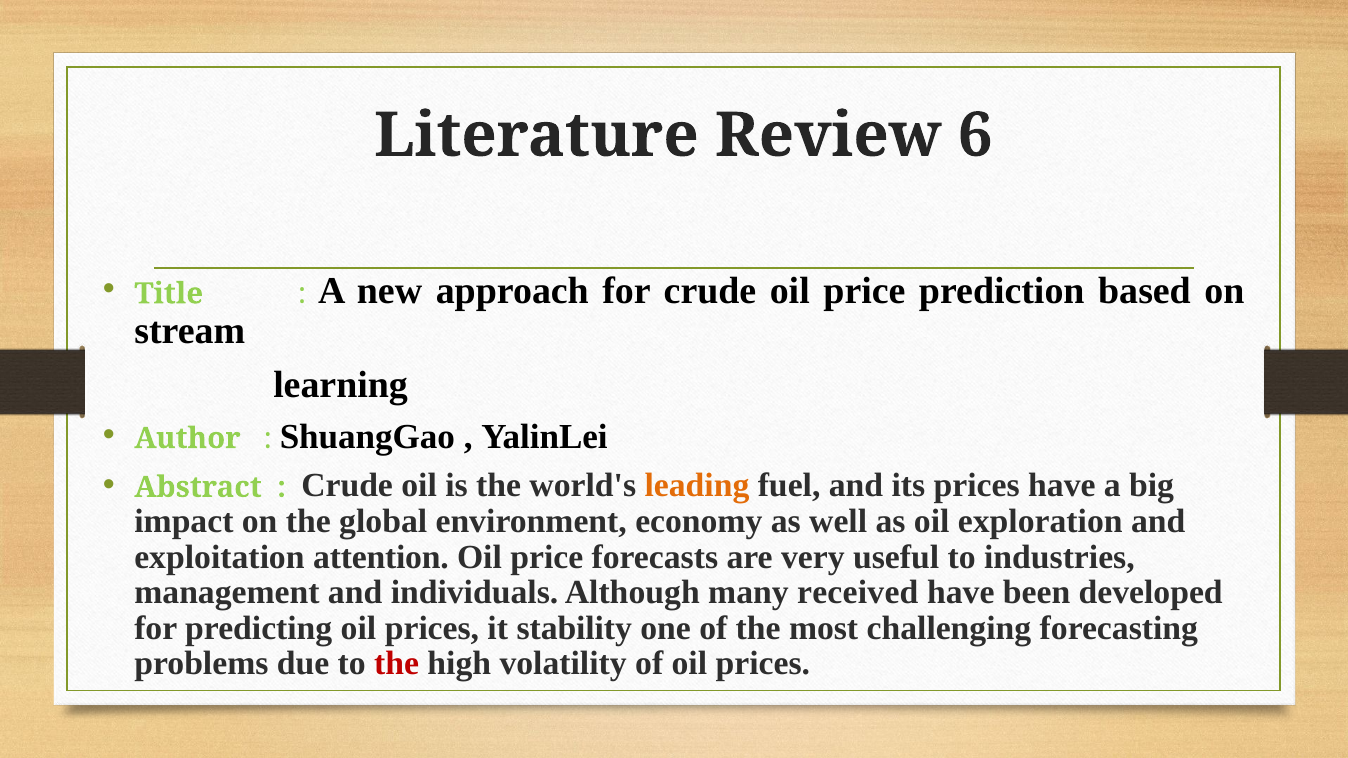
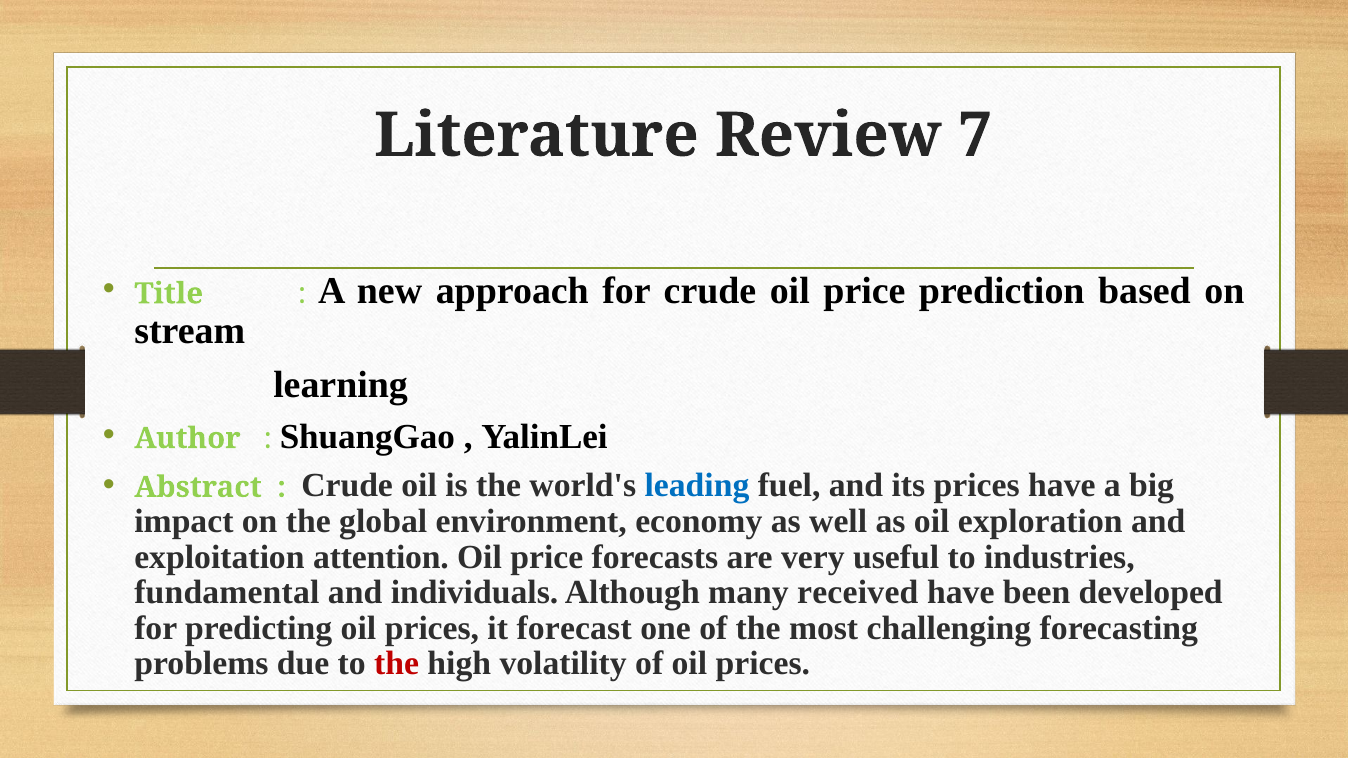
6: 6 -> 7 (975, 135)
leading colour: orange -> blue (697, 486)
management: management -> fundamental (227, 593)
stability: stability -> forecast (574, 628)
